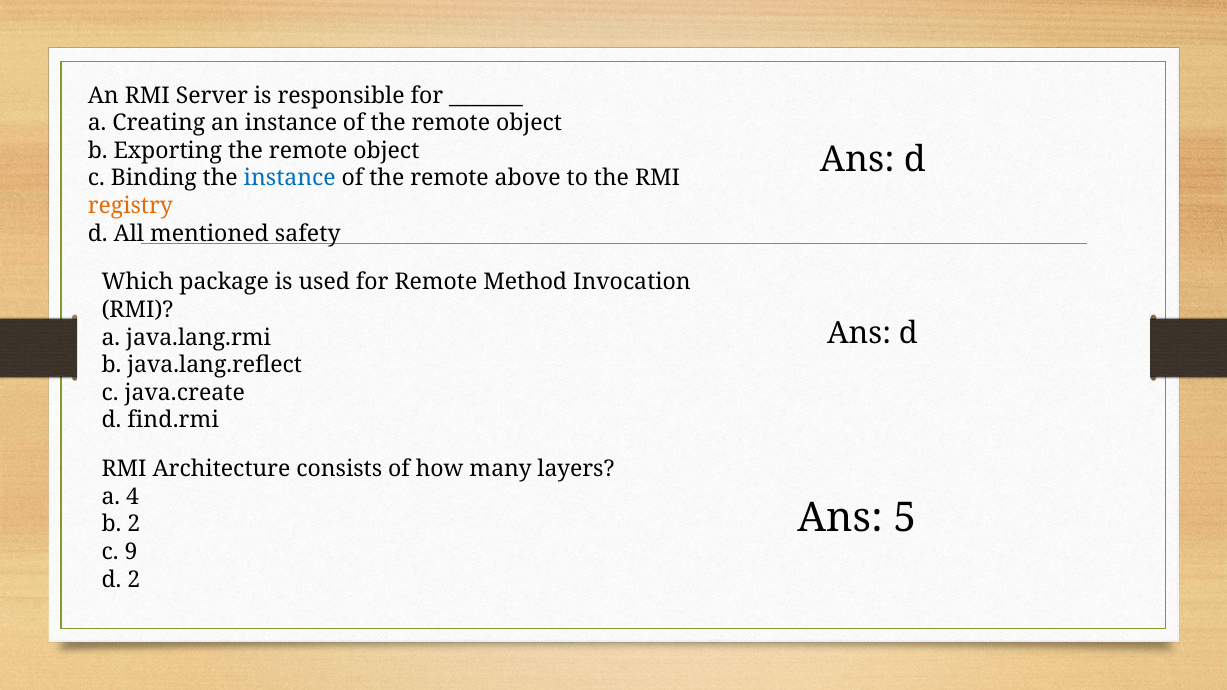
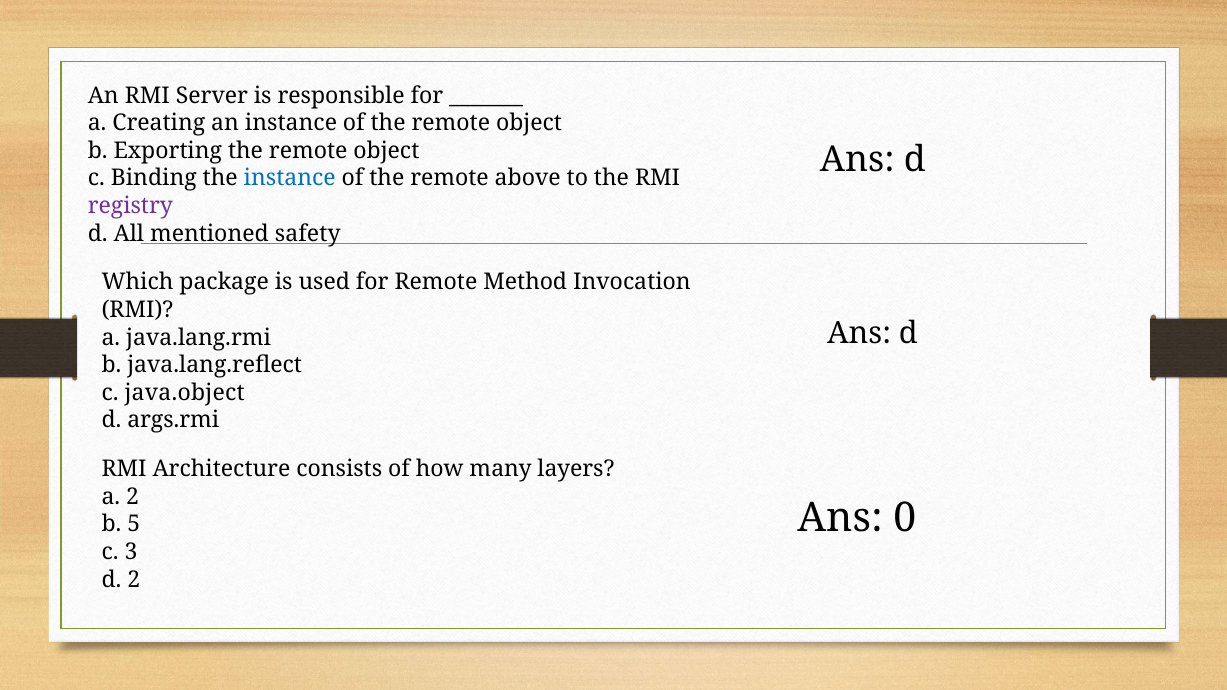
registry colour: orange -> purple (130, 206)
java.create: java.create -> java.object (185, 393)
find.rmi: find.rmi -> args.rmi (173, 420)
a 4: 4 -> 2 (133, 497)
5: 5 -> 0 (905, 518)
b 2: 2 -> 5 (134, 524)
9: 9 -> 3 (131, 552)
